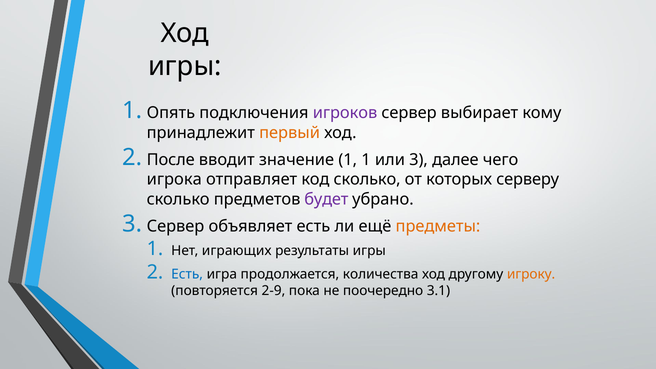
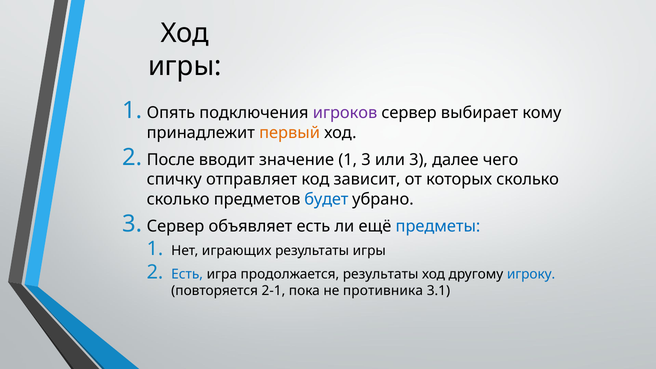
1 1: 1 -> 3 (366, 160)
игрока: игрока -> спичку (174, 179)
код сколько: сколько -> зависит (367, 179)
которых серверу: серверу -> сколько (528, 179)
будет colour: purple -> blue (326, 199)
предметы colour: orange -> blue (438, 226)
продолжается количества: количества -> результаты (381, 274)
игроку colour: orange -> blue (531, 274)
2-9: 2-9 -> 2-1 (273, 291)
поочередно: поочередно -> противника (383, 291)
